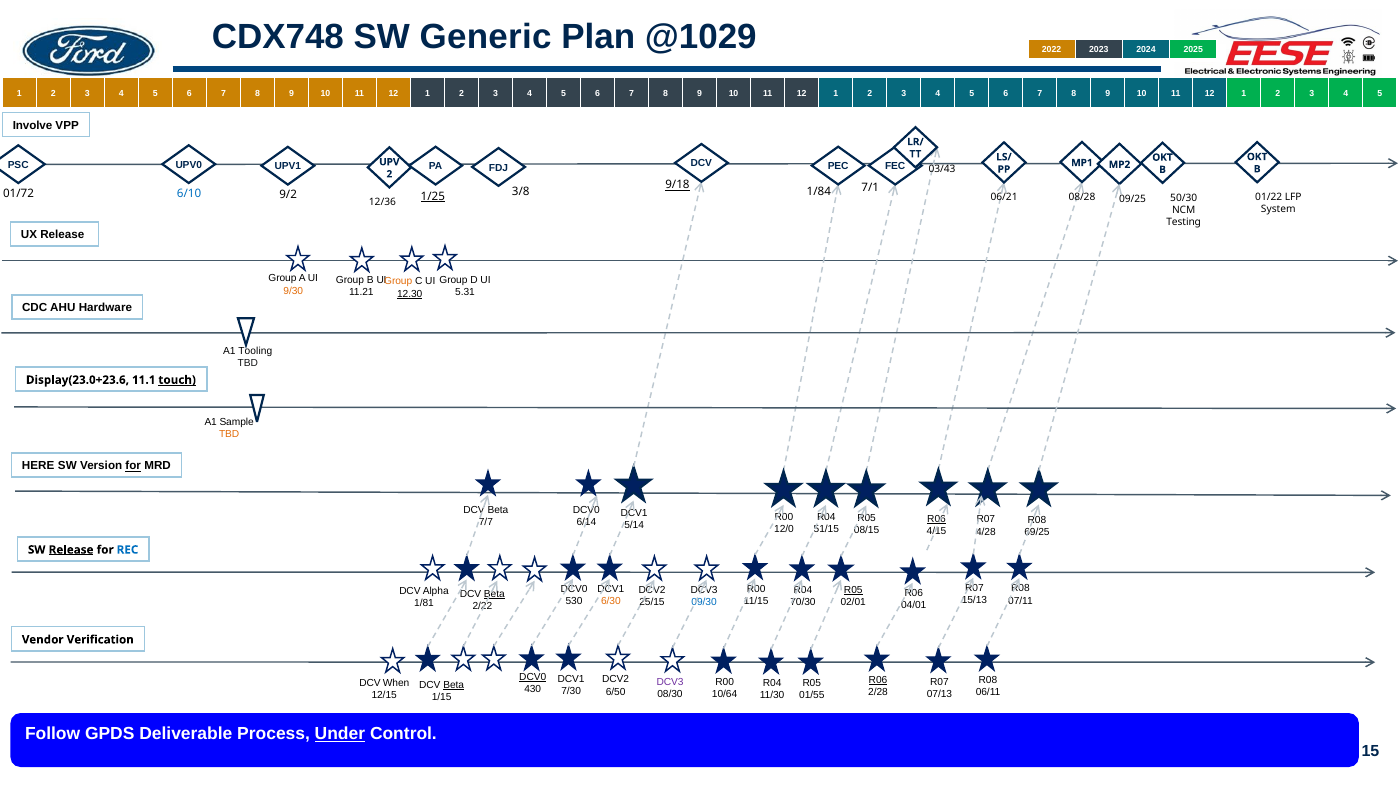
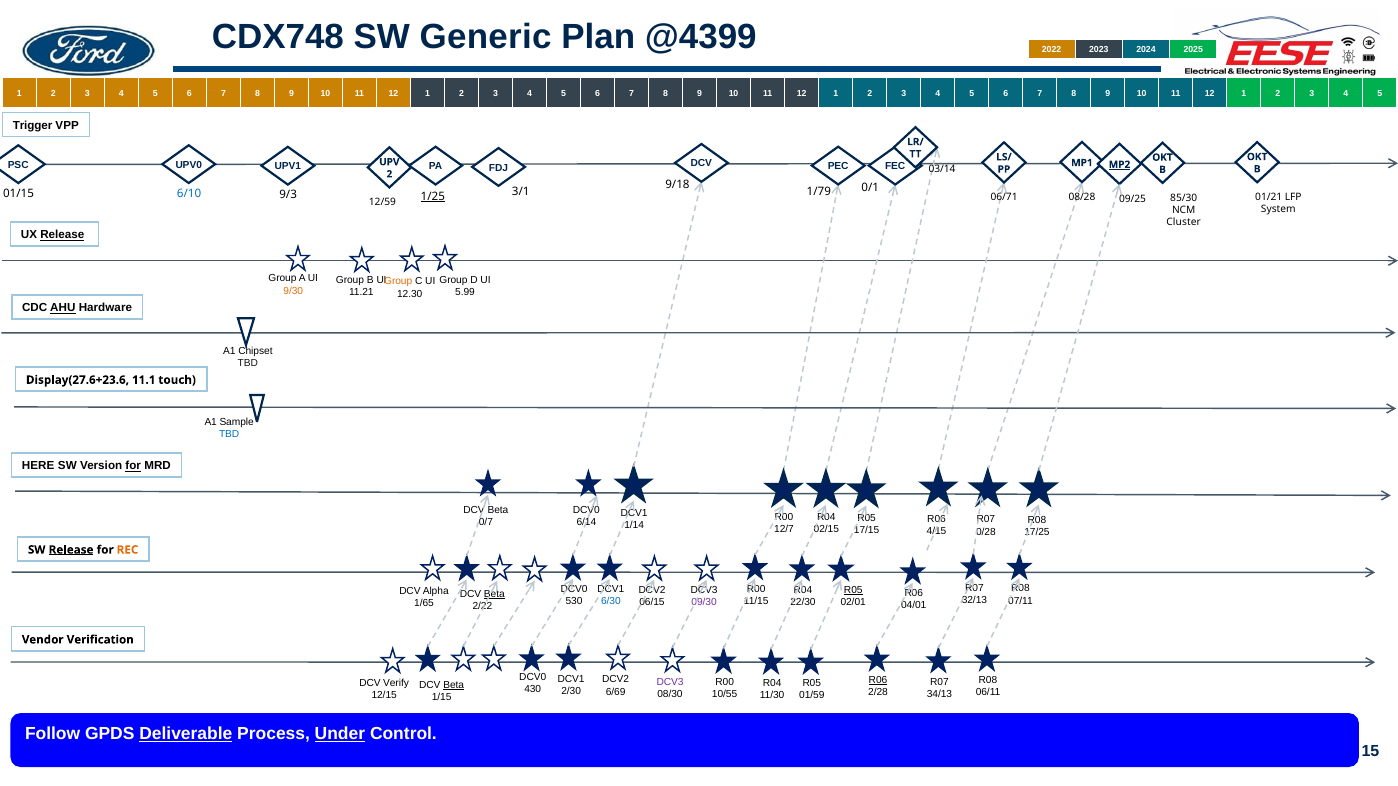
@1029: @1029 -> @4399 (701, 37)
Involve: Involve -> Trigger (33, 126)
MP2 underline: none -> present (1119, 165)
03/43: 03/43 -> 03/14 (942, 169)
9/18 underline: present -> none (677, 185)
7/1: 7/1 -> 0/1 (870, 188)
3/8: 3/8 -> 3/1 (521, 192)
1/84: 1/84 -> 1/79 (819, 192)
01/72: 01/72 -> 01/15 (19, 194)
9/2: 9/2 -> 9/3 (288, 195)
01/22: 01/22 -> 01/21 (1269, 197)
06/21: 06/21 -> 06/71 (1004, 197)
50/30: 50/30 -> 85/30 (1184, 198)
12/36: 12/36 -> 12/59 (382, 202)
Testing: Testing -> Cluster (1184, 222)
Release underline: none -> present (62, 235)
5.31: 5.31 -> 5.99 (465, 292)
12.30 underline: present -> none (410, 294)
AHU underline: none -> present (63, 308)
Tooling: Tooling -> Chipset (255, 351)
Display(23.0+23.6: Display(23.0+23.6 -> Display(27.6+23.6 (78, 380)
touch underline: present -> none (177, 380)
TBD colour: orange -> blue (229, 434)
R06 underline: present -> none (937, 519)
7/7: 7/7 -> 0/7 (486, 523)
5/14: 5/14 -> 1/14 (634, 525)
12/0: 12/0 -> 12/7 (784, 530)
51/15: 51/15 -> 02/15 (826, 530)
08/15: 08/15 -> 17/15 (867, 530)
4/28: 4/28 -> 0/28 (986, 532)
69/25: 69/25 -> 17/25 (1037, 532)
REC colour: blue -> orange (128, 550)
15/13: 15/13 -> 32/13 (974, 601)
6/30 colour: orange -> blue (611, 602)
70/30: 70/30 -> 22/30 (803, 603)
25/15: 25/15 -> 06/15 (652, 603)
09/30 colour: blue -> purple (704, 603)
1/81: 1/81 -> 1/65 (424, 603)
DCV0 underline: present -> none (533, 678)
When: When -> Verify (396, 683)
7/30: 7/30 -> 2/30 (571, 692)
6/50: 6/50 -> 6/69 (616, 692)
07/13: 07/13 -> 34/13 (939, 694)
10/64: 10/64 -> 10/55 (725, 695)
01/55: 01/55 -> 01/59 (812, 696)
Deliverable underline: none -> present (186, 734)
